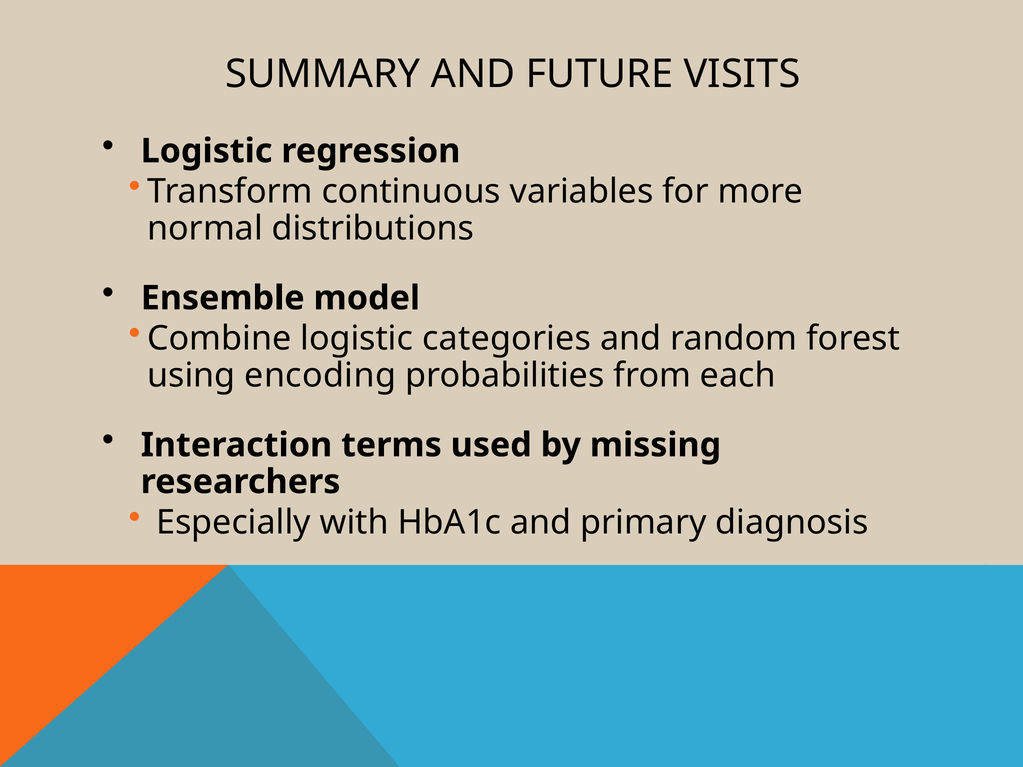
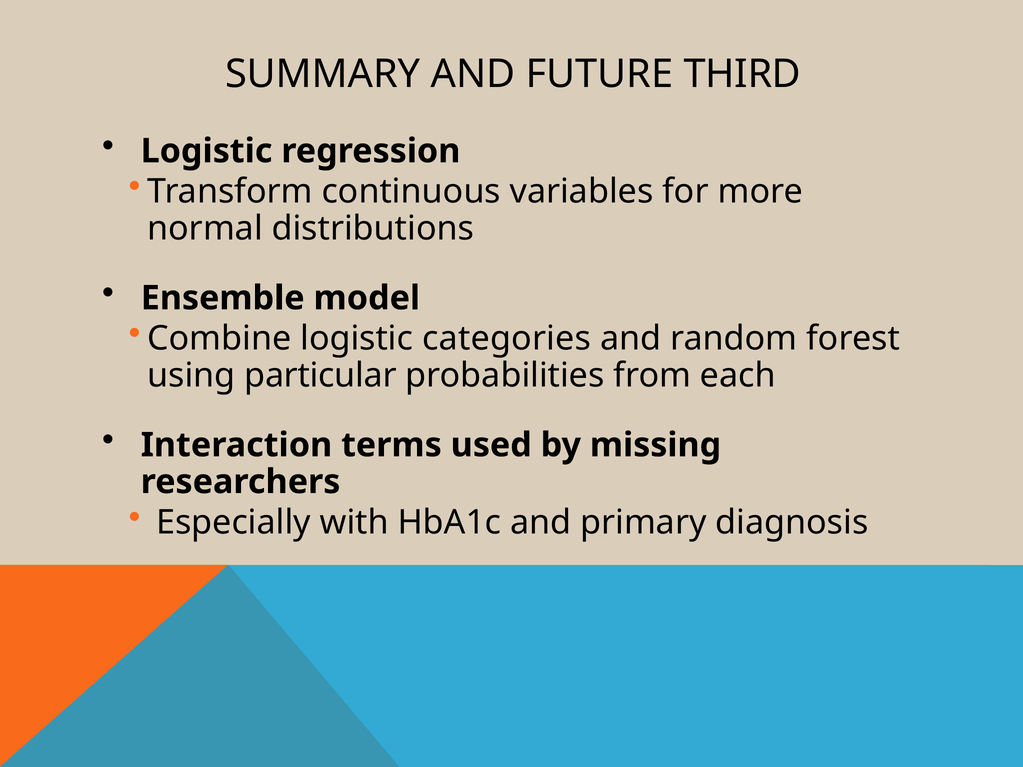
VISITS: VISITS -> THIRD (742, 74)
encoding: encoding -> particular (321, 376)
